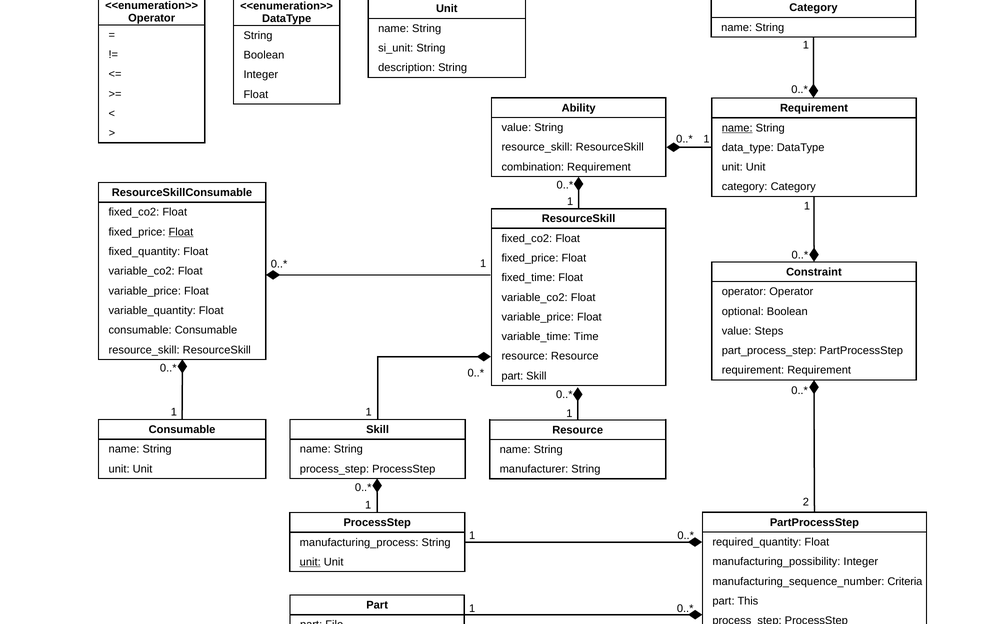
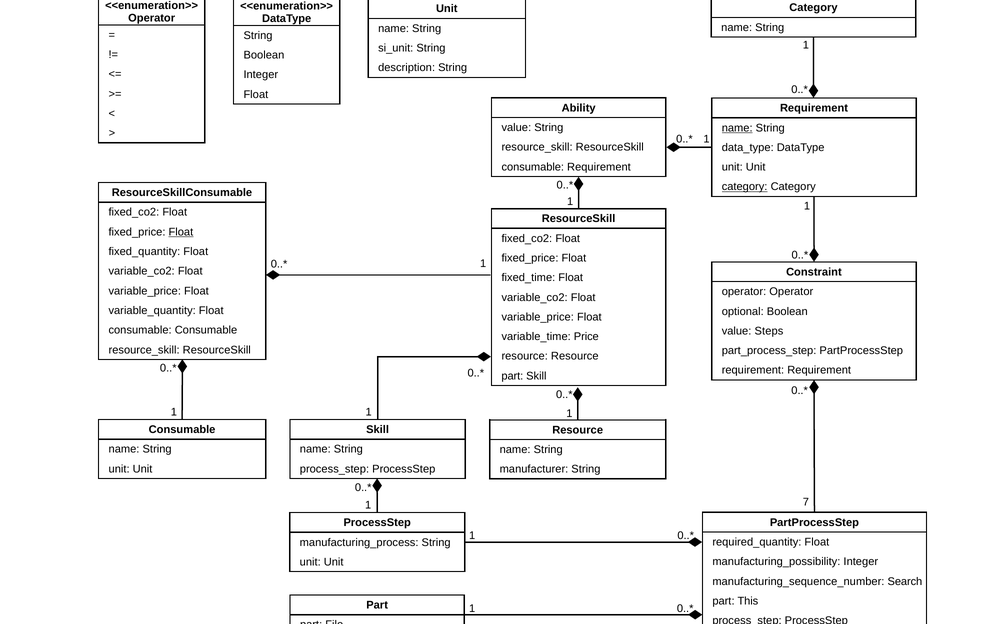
combination: combination -> consumable (533, 167)
category underline: none -> present (745, 187)
Time: Time -> Price (586, 337)
2: 2 -> 7 (806, 502)
unit underline: present -> none (310, 562)
Criteria: Criteria -> Search (905, 582)
